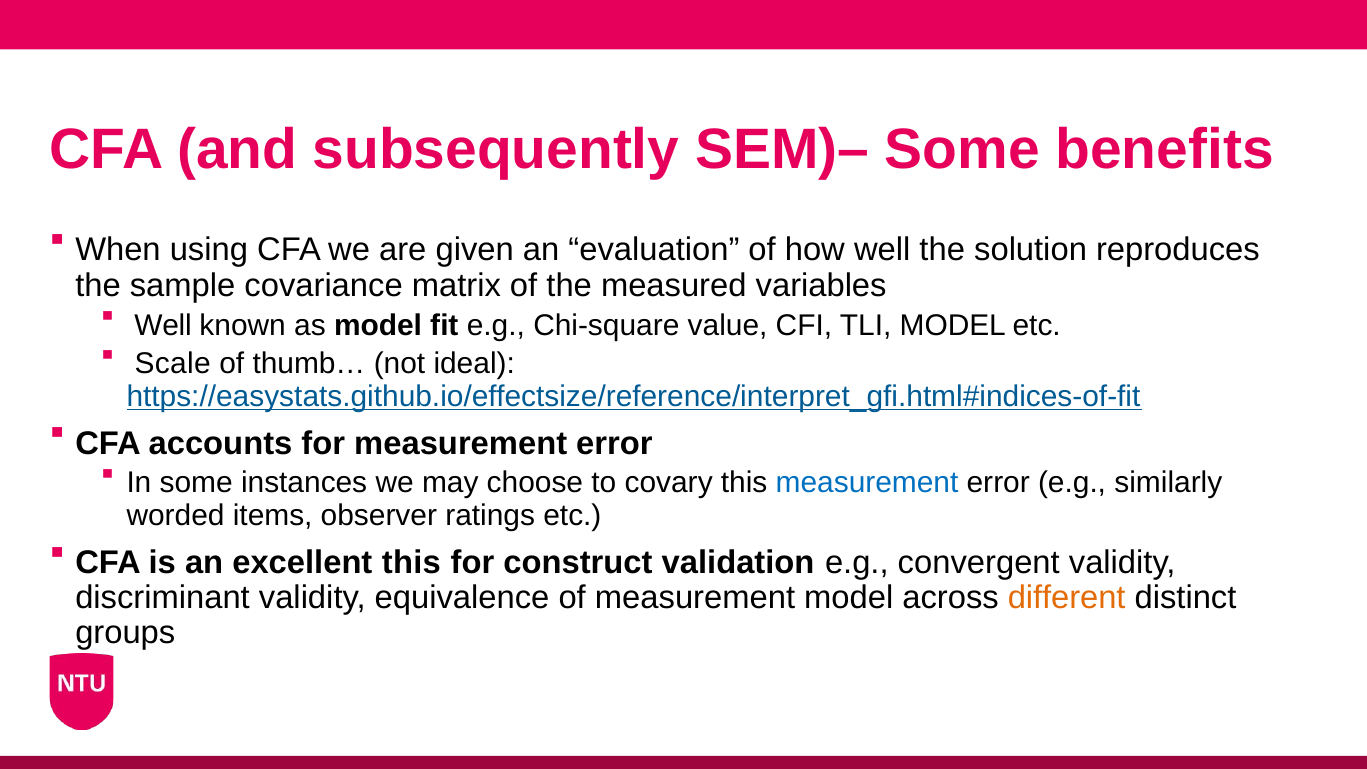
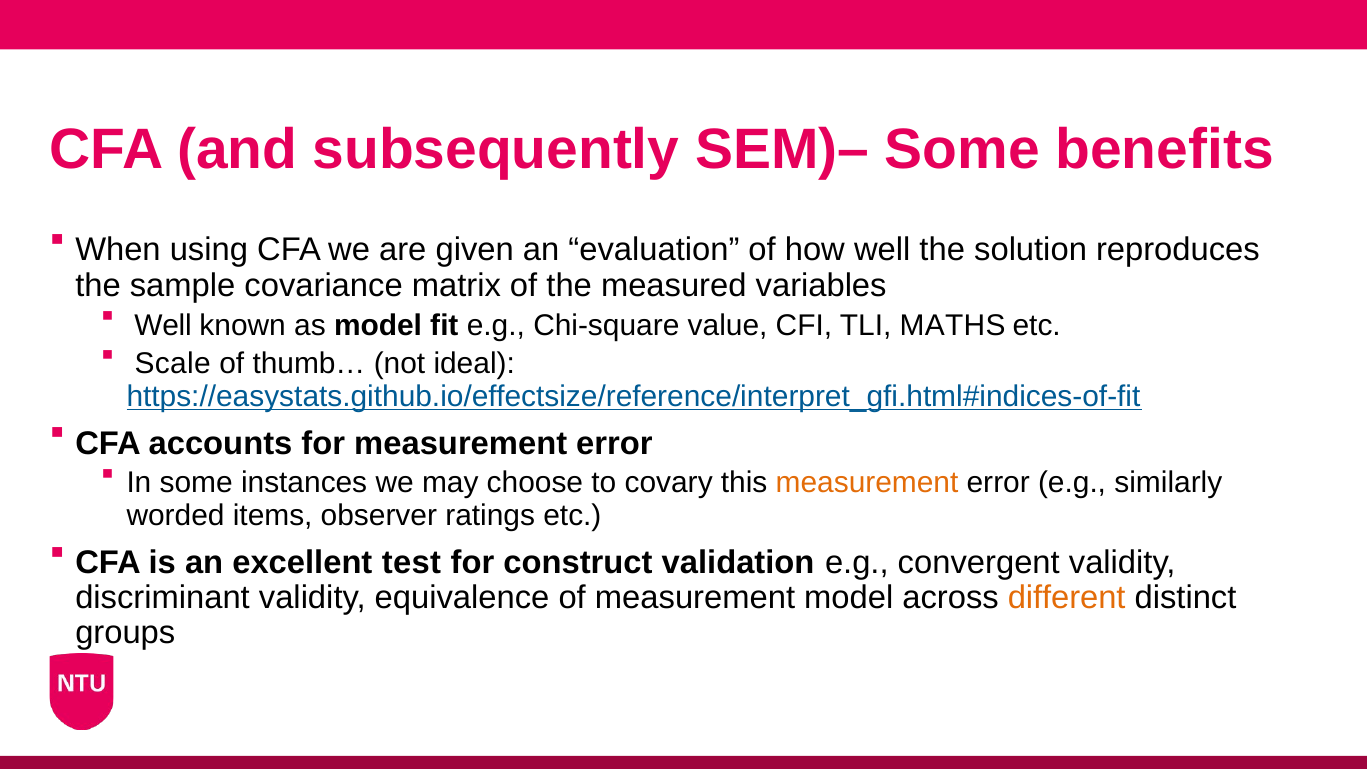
TLI MODEL: MODEL -> MATHS (953, 325)
measurement colour: blue -> orange (867, 483)
excellent this: this -> test (411, 562)
